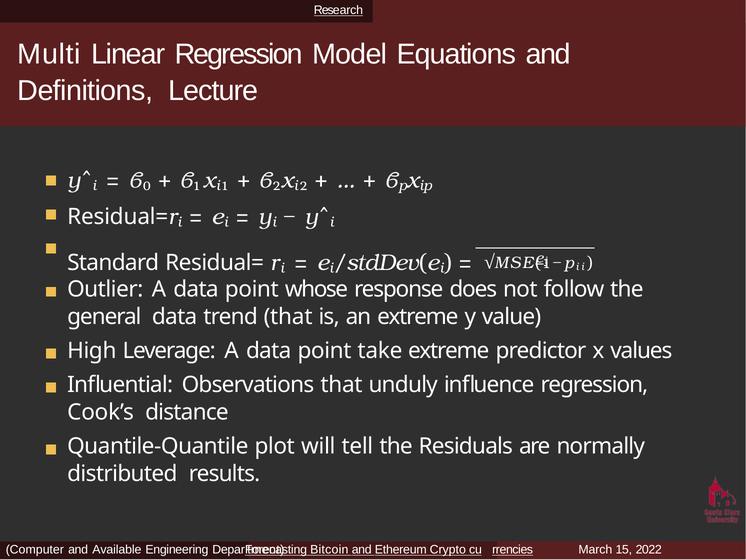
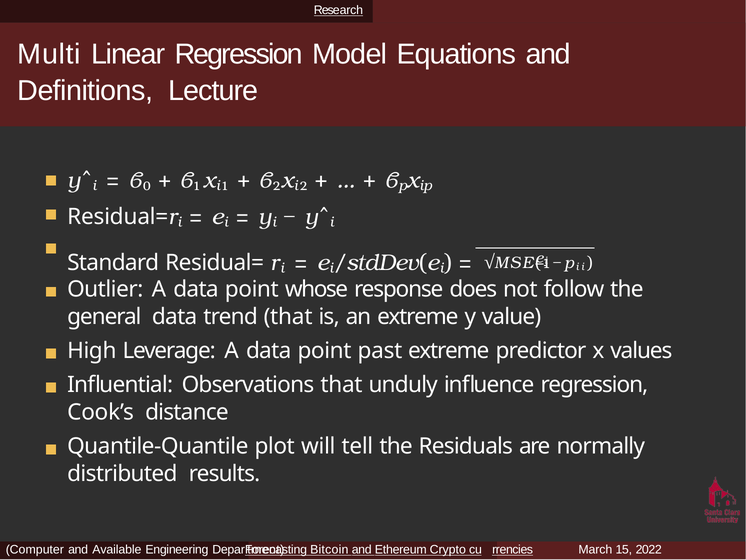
take: take -> past (380, 351)
